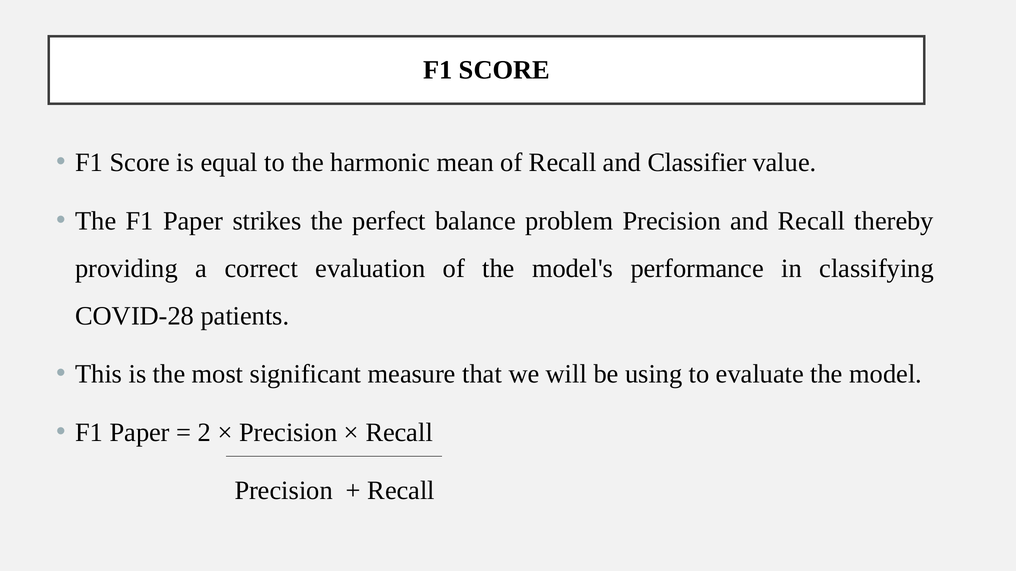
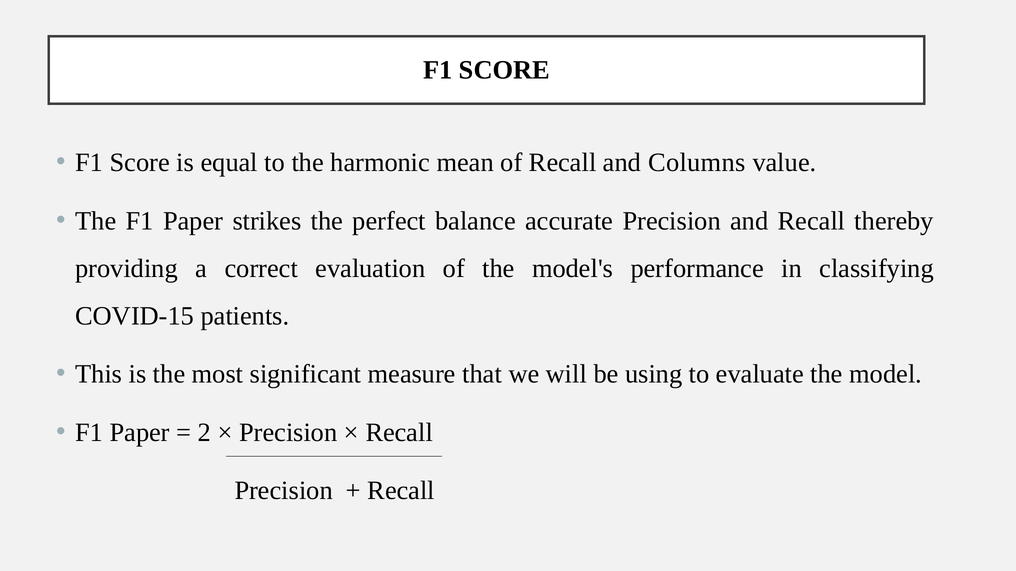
Classifier: Classifier -> Columns (697, 163)
problem: problem -> accurate (569, 221)
COVID-28: COVID-28 -> COVID-15 (135, 316)
